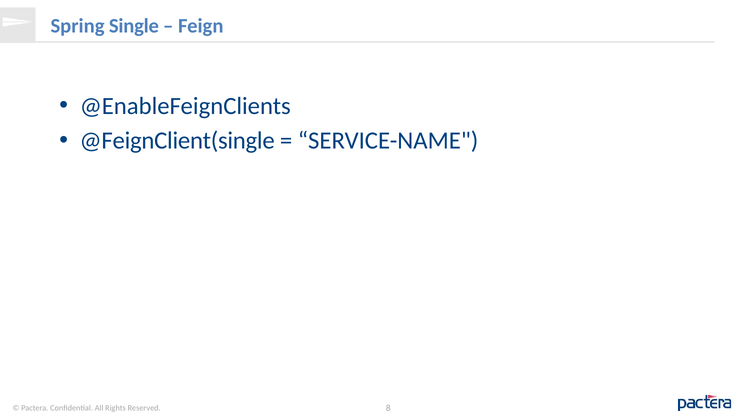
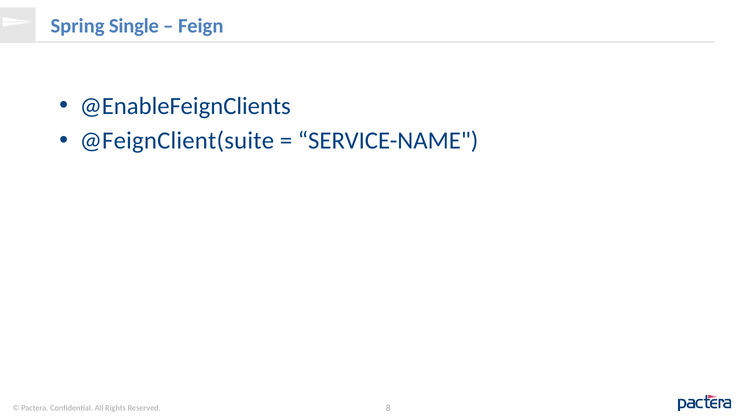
@FeignClient(single: @FeignClient(single -> @FeignClient(suite (177, 141)
